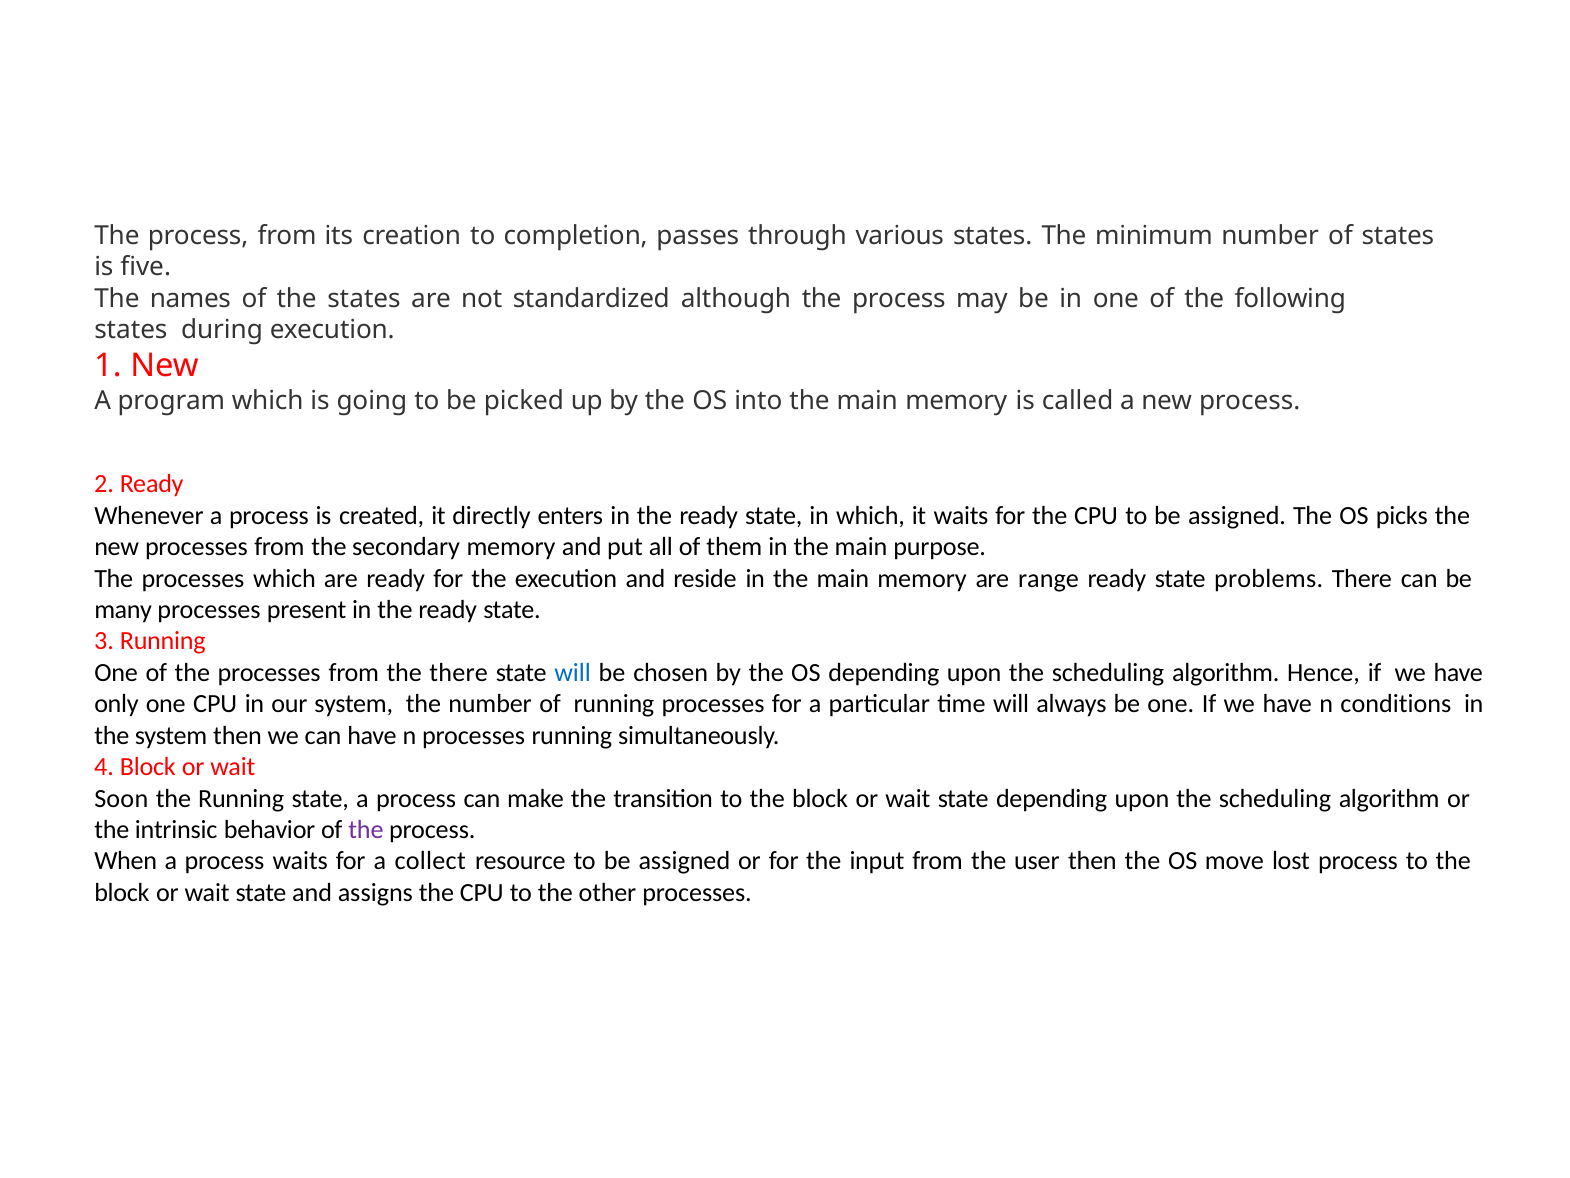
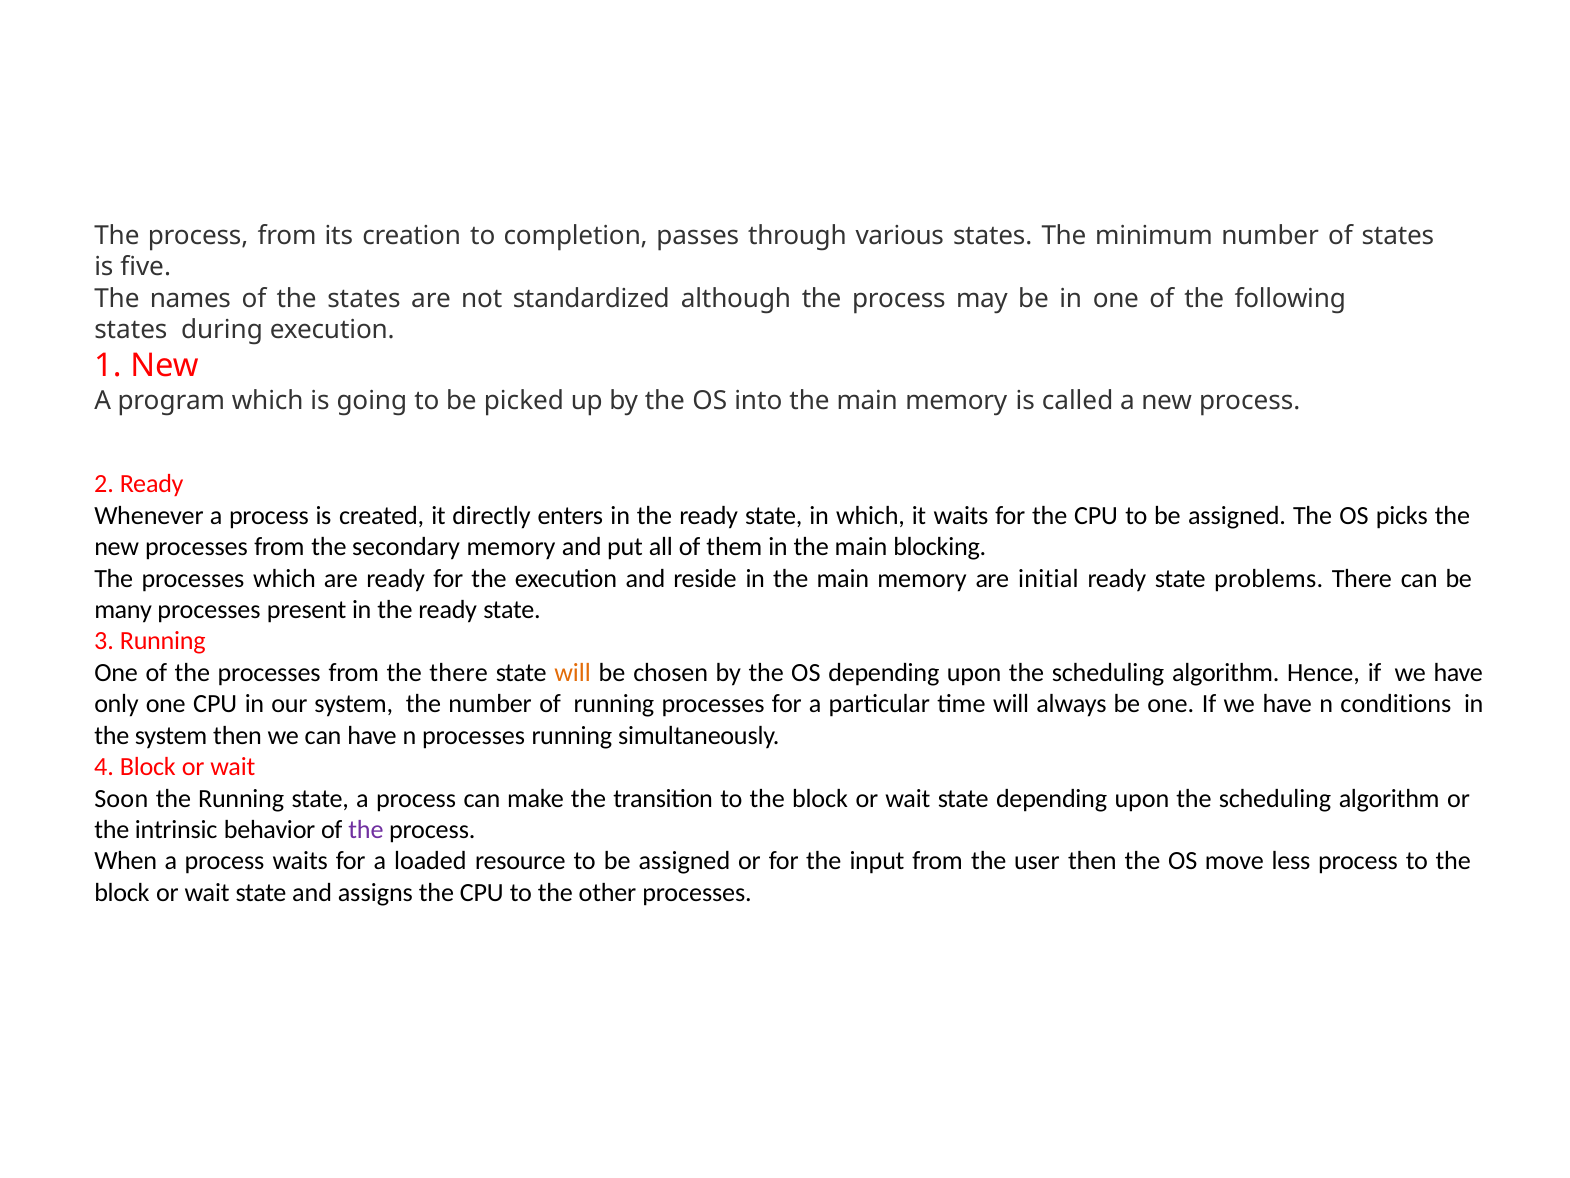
purpose: purpose -> blocking (940, 547)
range: range -> initial (1048, 578)
will colour: blue -> orange (573, 672)
collect: collect -> loaded (430, 861)
lost: lost -> less (1291, 861)
